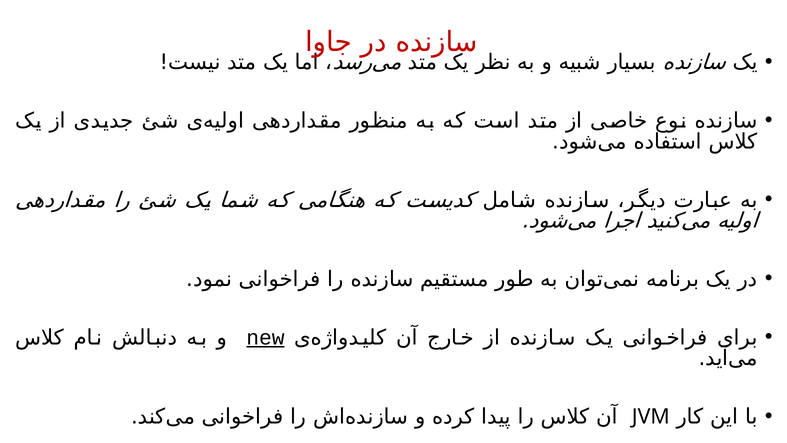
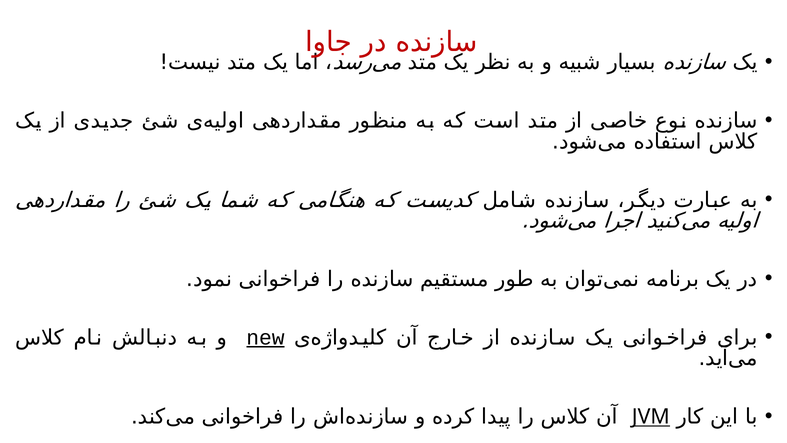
JVM underline: none -> present (651, 417)
